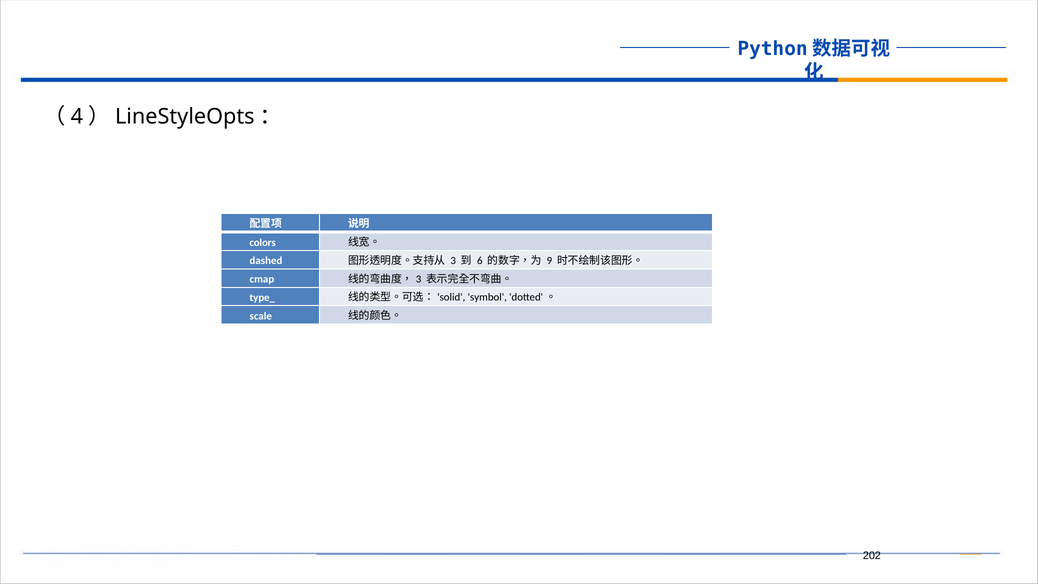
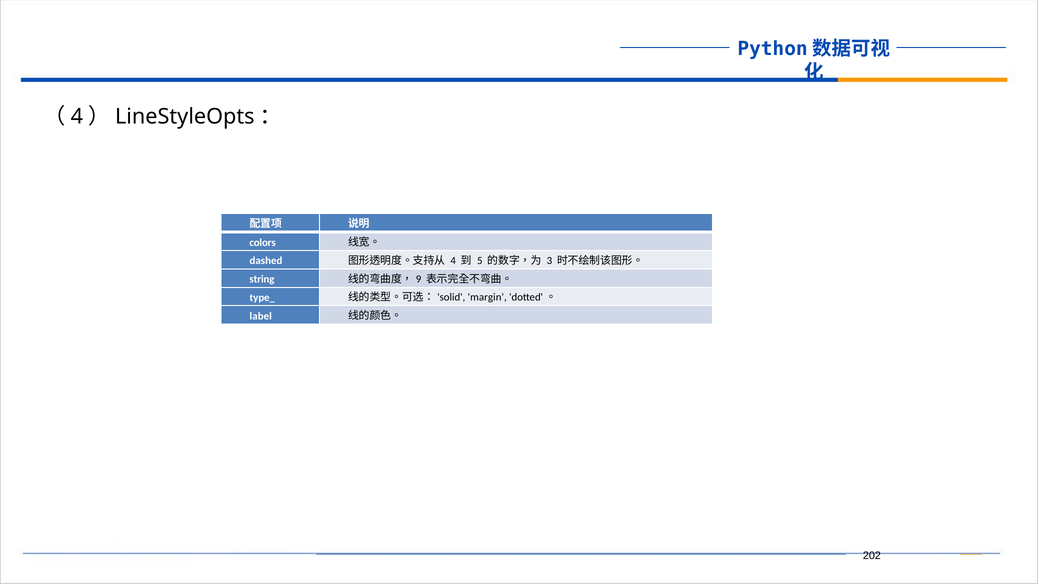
3: 3 -> 4 (453, 261)
6: 6 -> 5 (480, 261)
9: 9 -> 3 (549, 261)
cmap: cmap -> string (262, 279)
3: 3 -> 9 (419, 279)
symbol: symbol -> margin (487, 297)
scale: scale -> label (261, 316)
